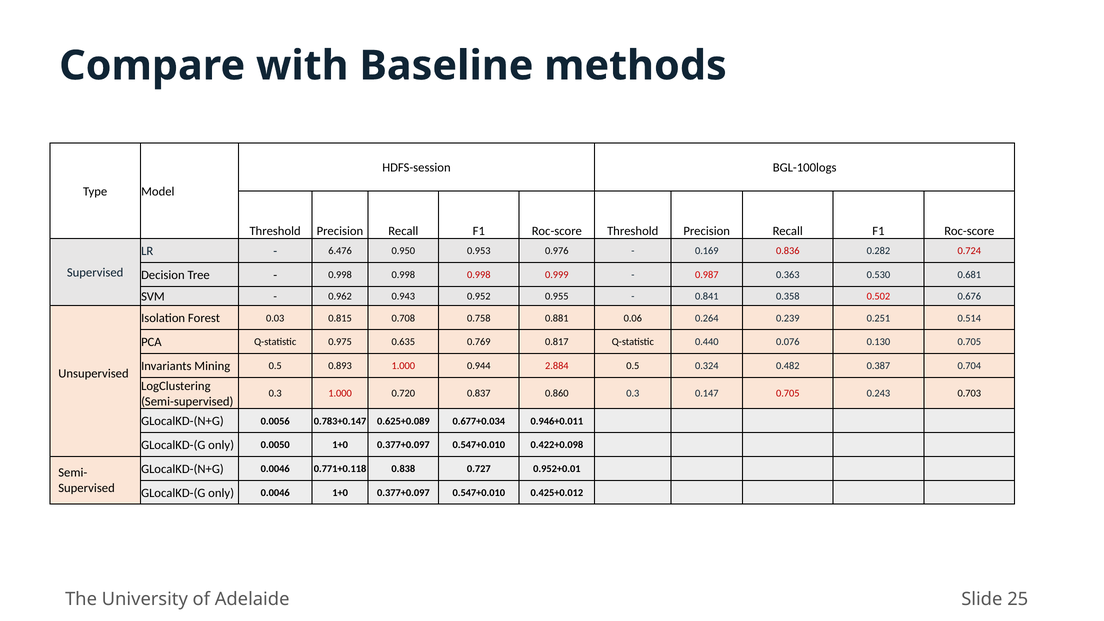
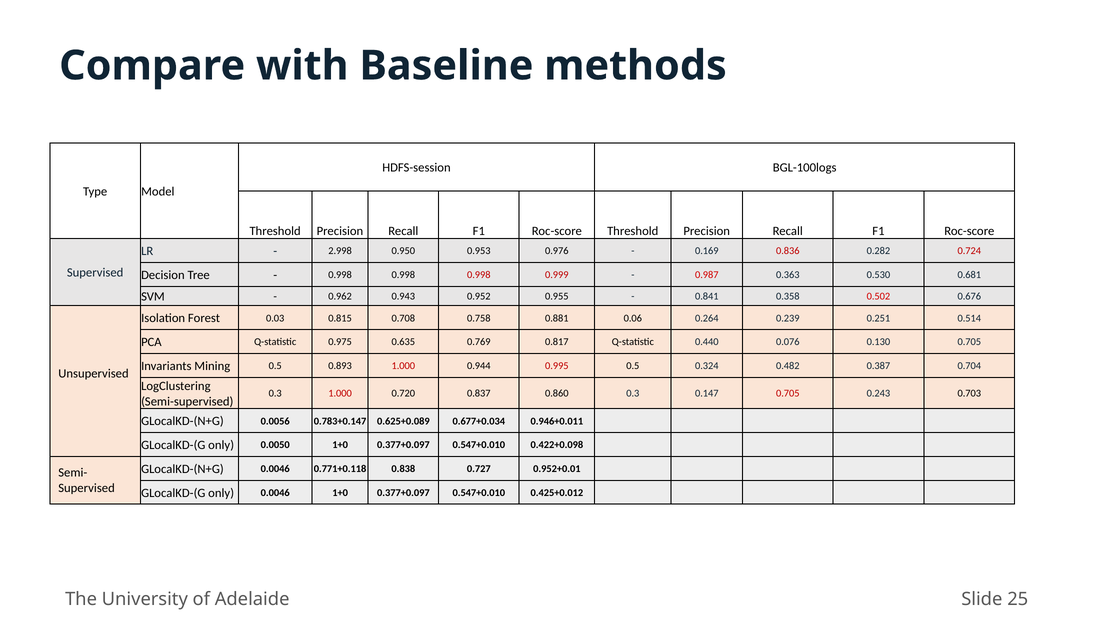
6.476: 6.476 -> 2.998 (340, 251)
2.884: 2.884 -> 0.995 (557, 366)
